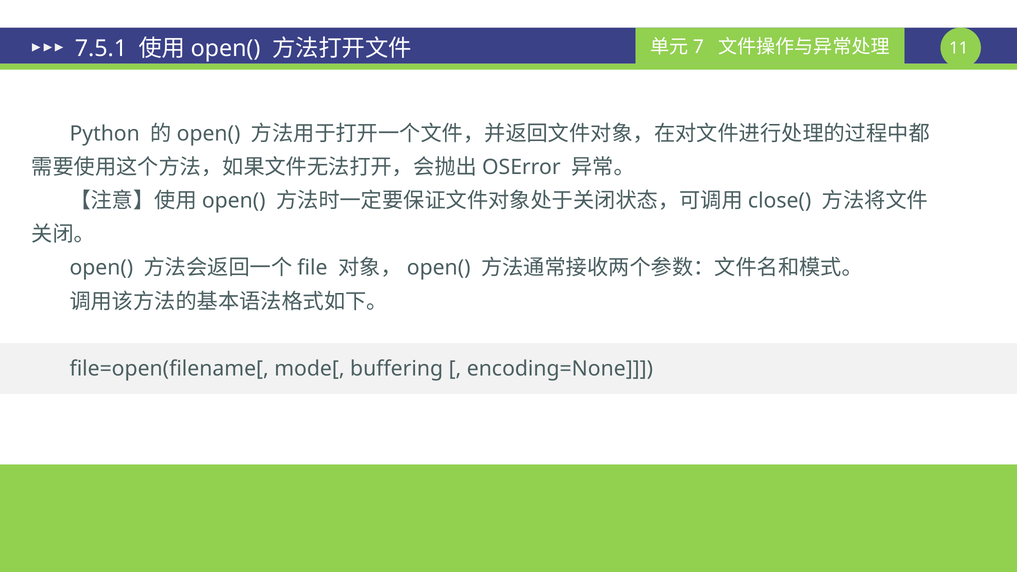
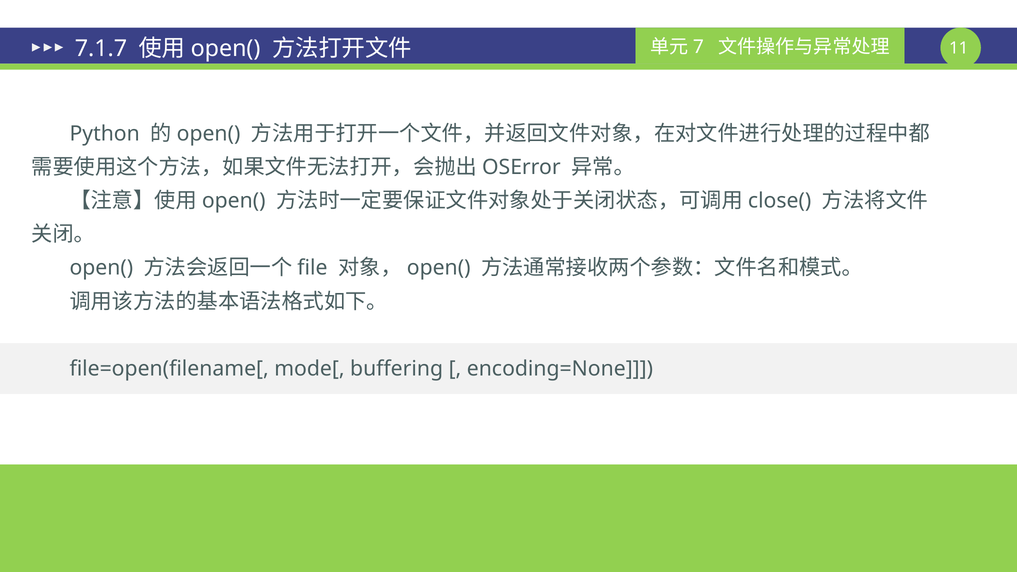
7.5.1: 7.5.1 -> 7.1.7 (101, 49)
